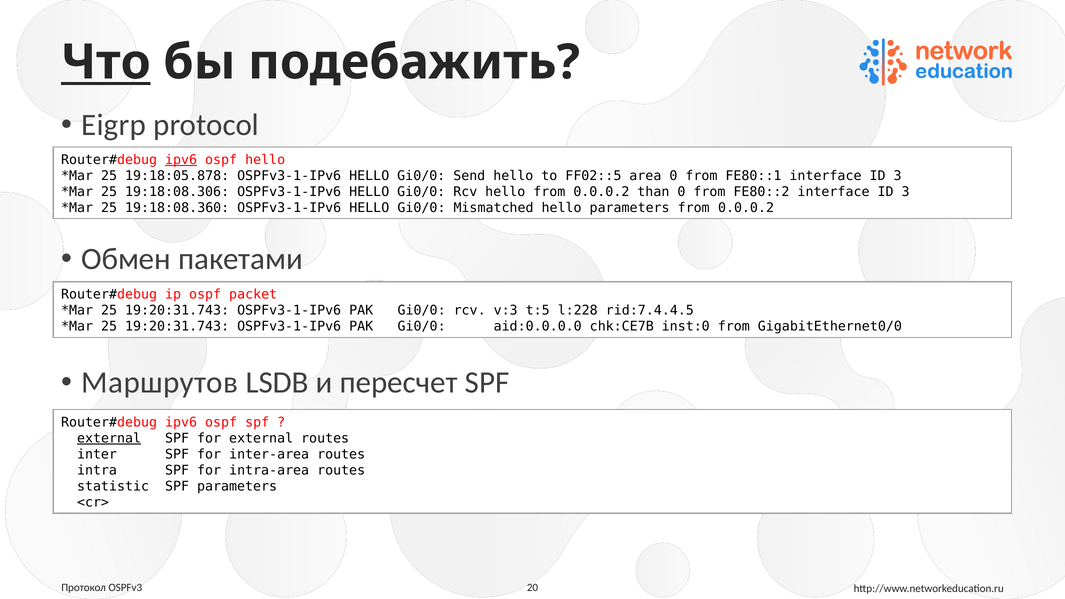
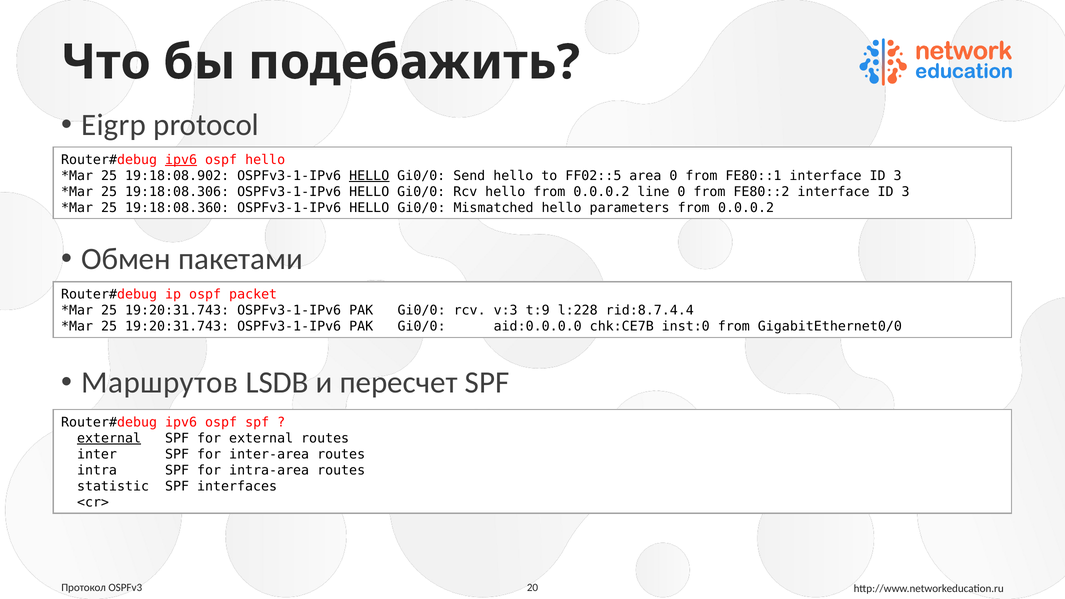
Что underline: present -> none (106, 62)
19:18:05.878: 19:18:05.878 -> 19:18:08.902 (177, 176)
HELLO underline: none -> present (369, 176)
than: than -> line (653, 192)
t:5: t:5 -> t:9 (538, 311)
rid:7.4.4.5: rid:7.4.4.5 -> rid:8.7.4.4 (650, 311)
SPF parameters: parameters -> interfaces (237, 486)
